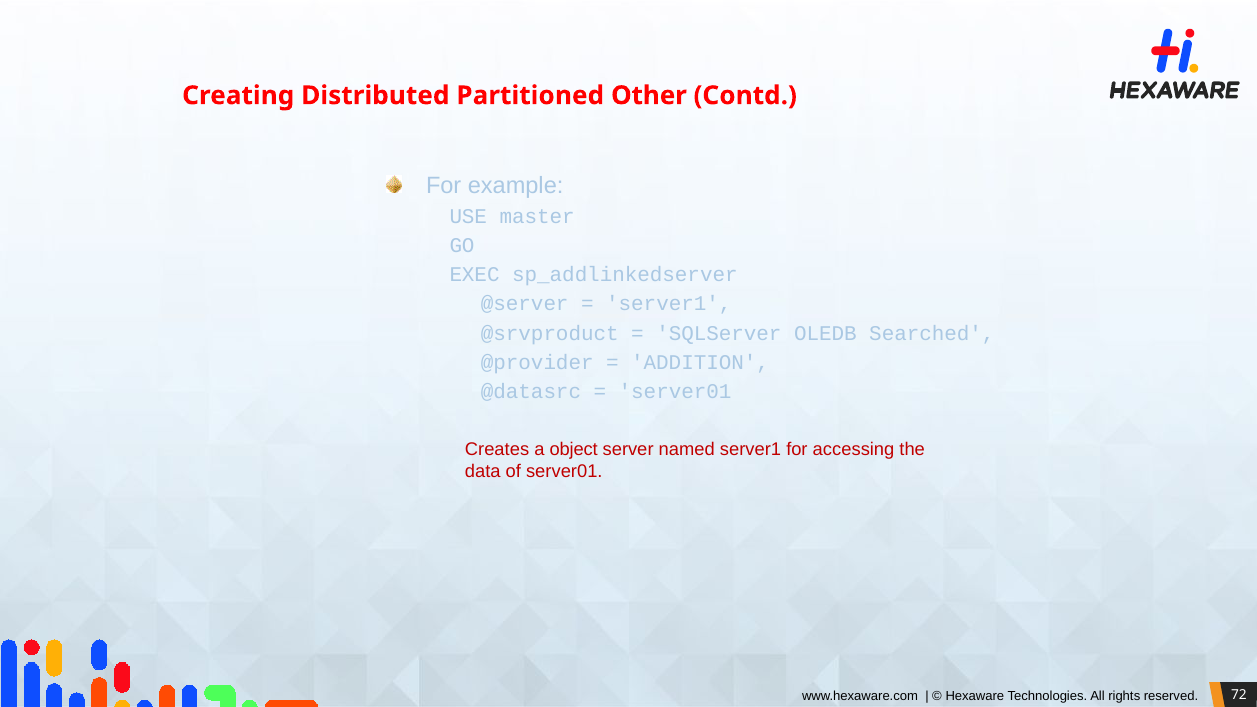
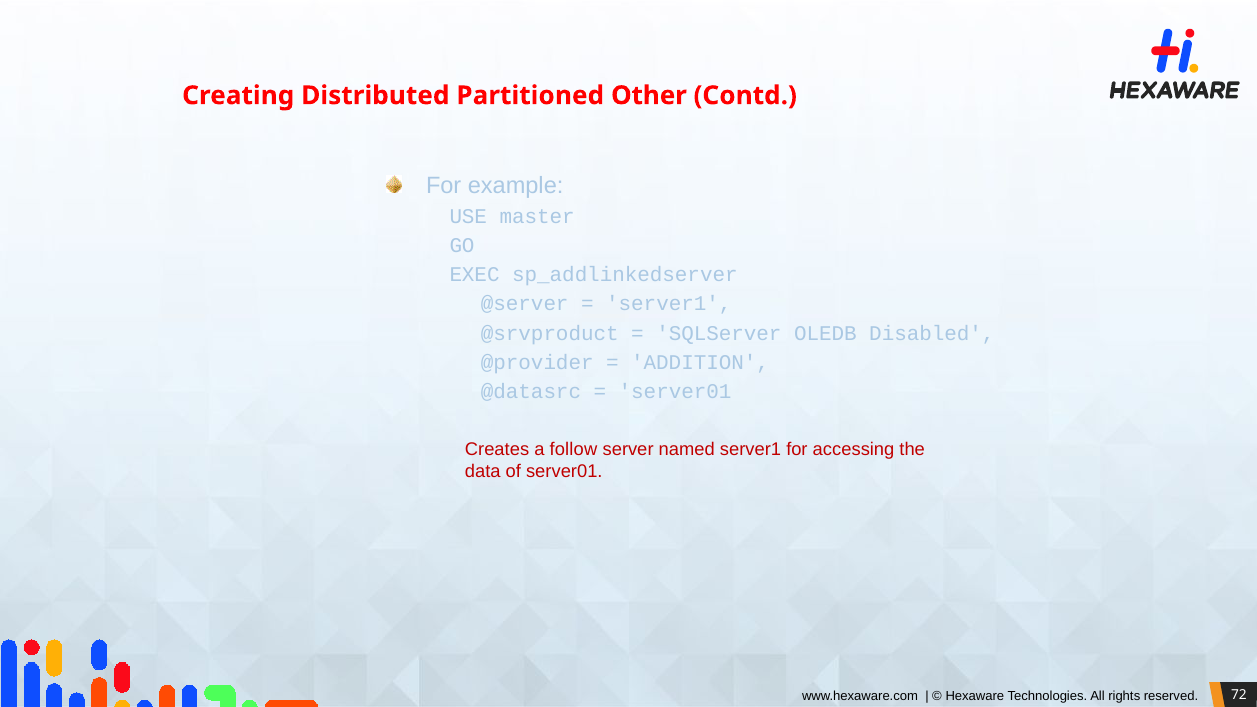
Searched: Searched -> Disabled (932, 333)
object: object -> follow (573, 449)
